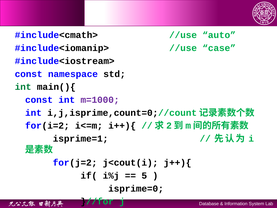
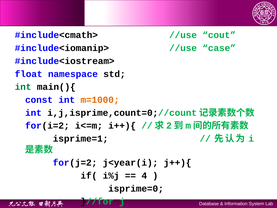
auto: auto -> cout (219, 35)
const: const -> float (29, 74)
m=1000 colour: purple -> orange (100, 100)
j<cout(i: j<cout(i -> j<year(i (130, 162)
5: 5 -> 4 (144, 175)
